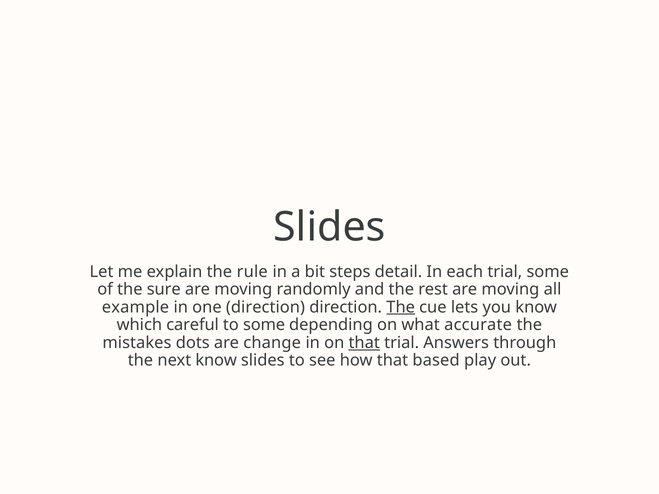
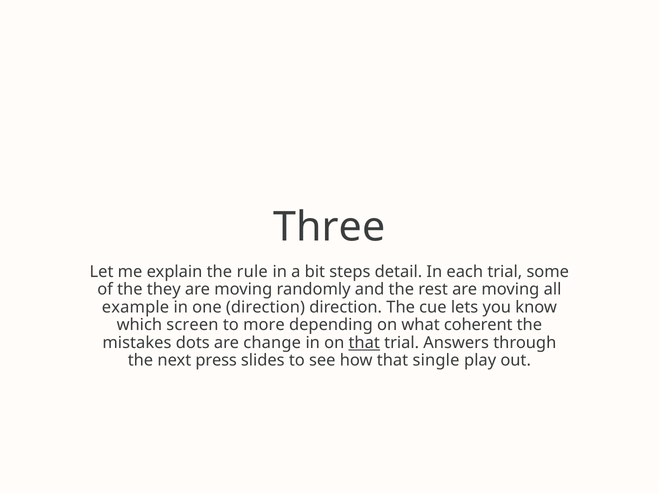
Slides: Slides -> Three (329, 227)
sure: sure -> they (164, 290)
The underline: present -> none (401, 307)
careful: careful -> screen (192, 325)
to some: some -> more (264, 325)
accurate: accurate -> coherent (478, 325)
next know: know -> press (216, 361)
based: based -> single (436, 361)
